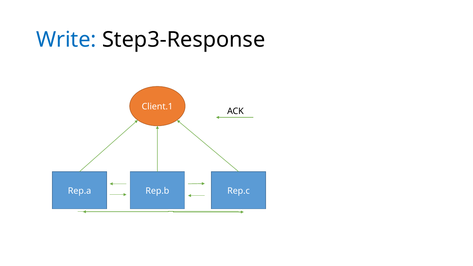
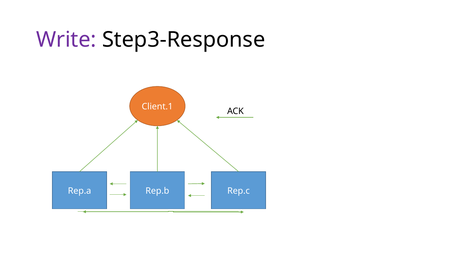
Write colour: blue -> purple (66, 40)
